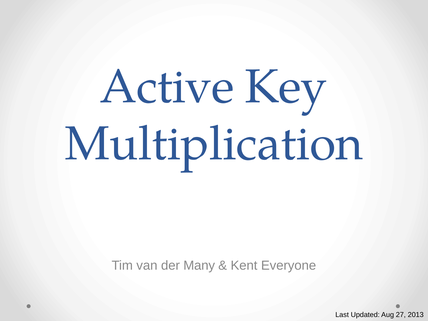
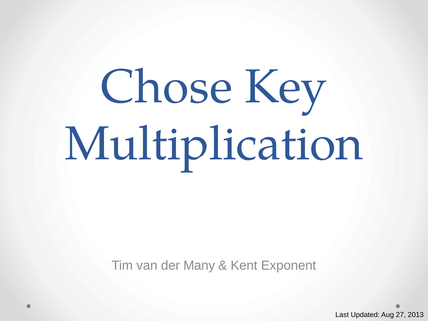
Active: Active -> Chose (167, 87)
Everyone: Everyone -> Exponent (289, 266)
